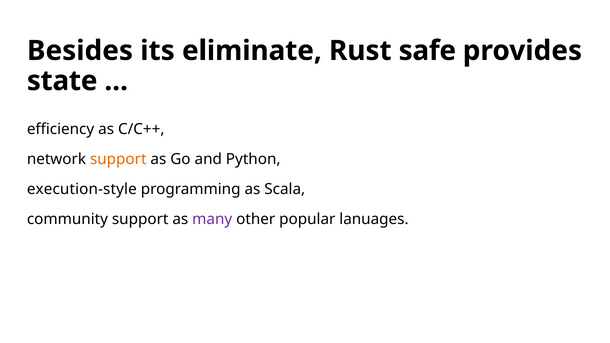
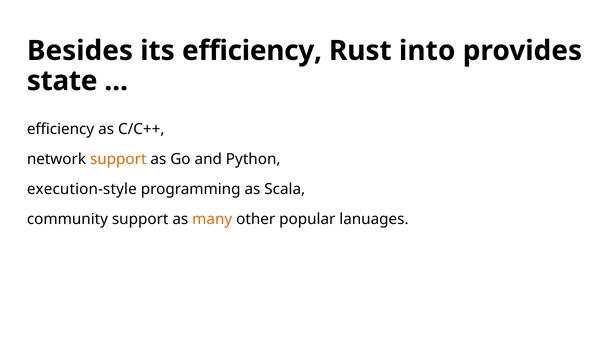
its eliminate: eliminate -> efficiency (252, 51)
safe: safe -> into (427, 51)
many colour: purple -> orange (212, 219)
